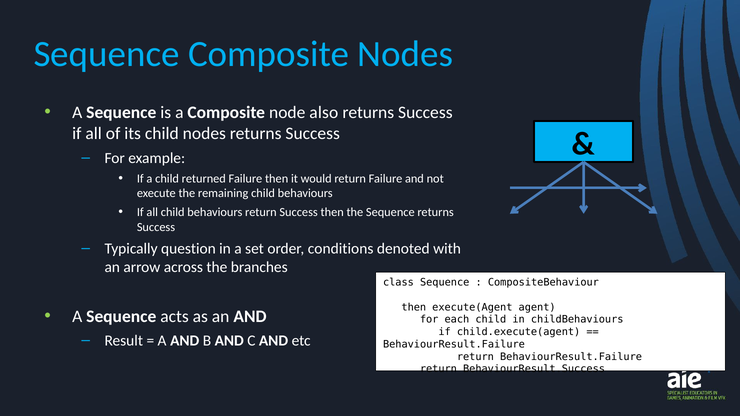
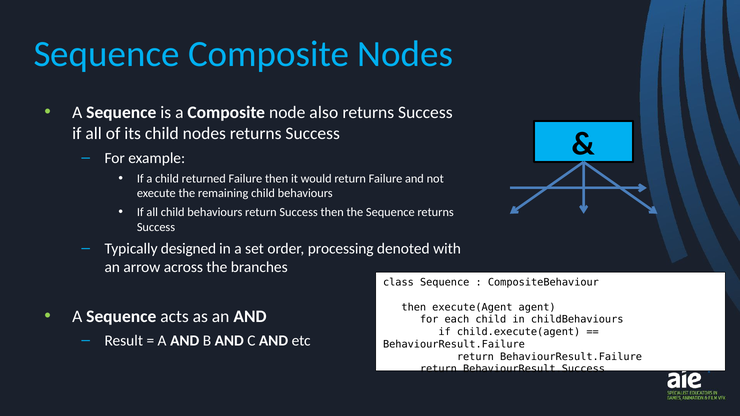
question: question -> designed (188, 249)
conditions: conditions -> processing (341, 249)
